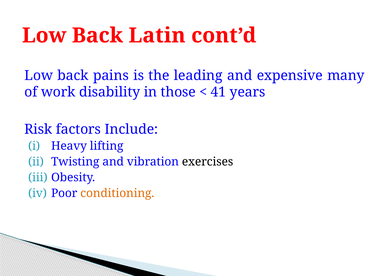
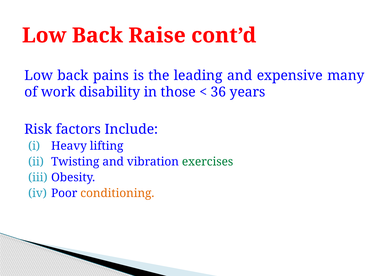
Latin: Latin -> Raise (157, 36)
41: 41 -> 36 (218, 92)
exercises colour: black -> green (208, 162)
